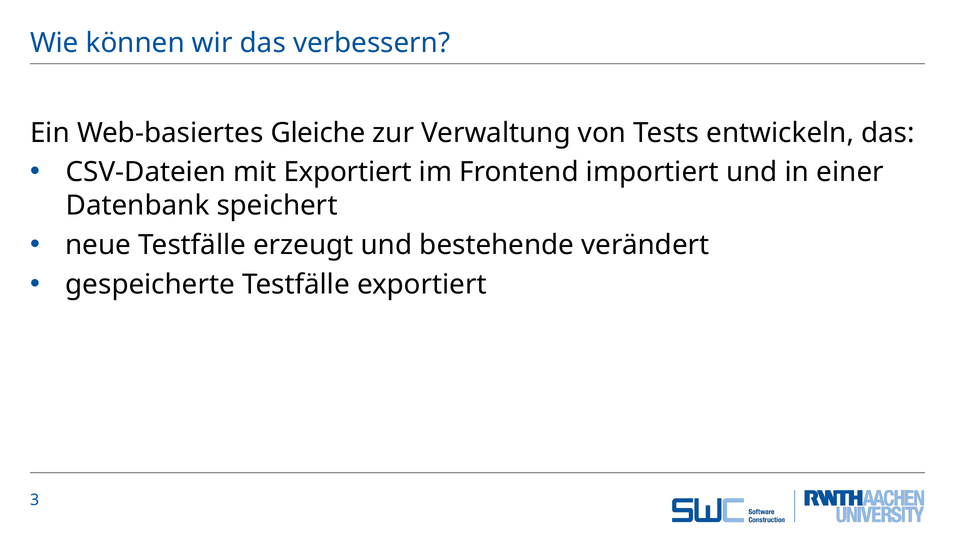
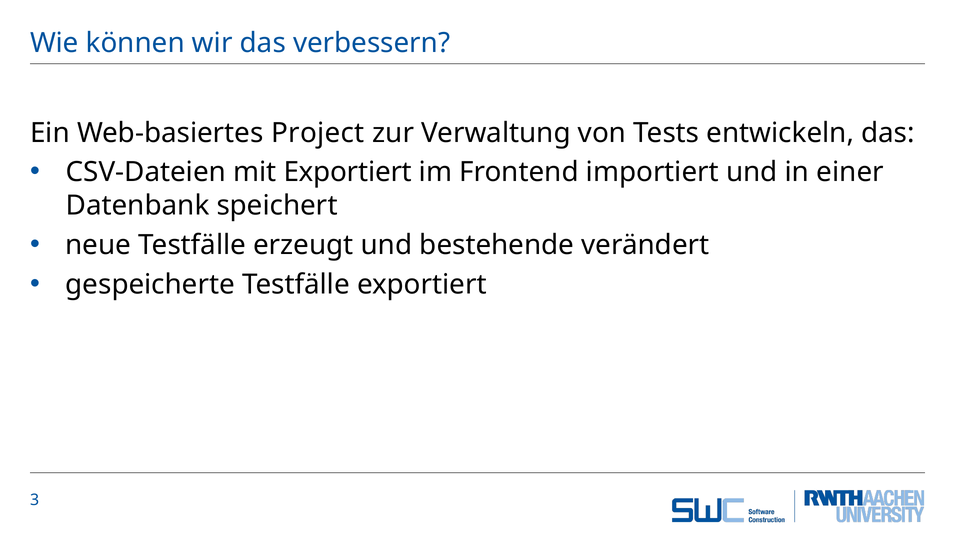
Gleiche: Gleiche -> Project (318, 133)
